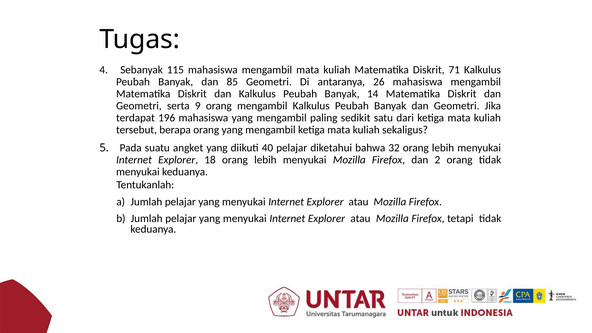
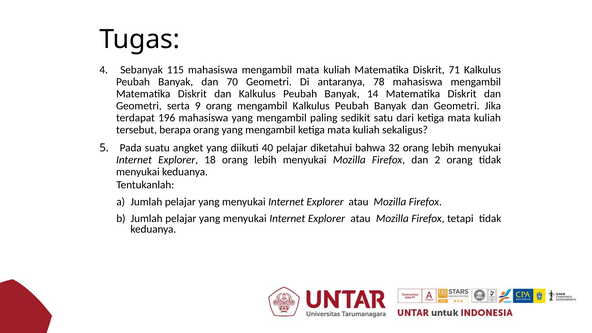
85: 85 -> 70 (232, 82)
26: 26 -> 78 (379, 82)
